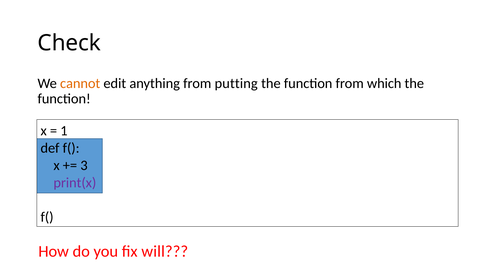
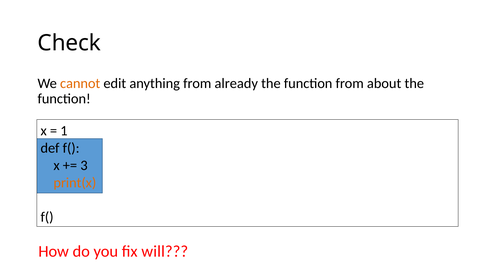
putting: putting -> already (236, 83)
which: which -> about (384, 83)
print(x colour: purple -> orange (75, 182)
